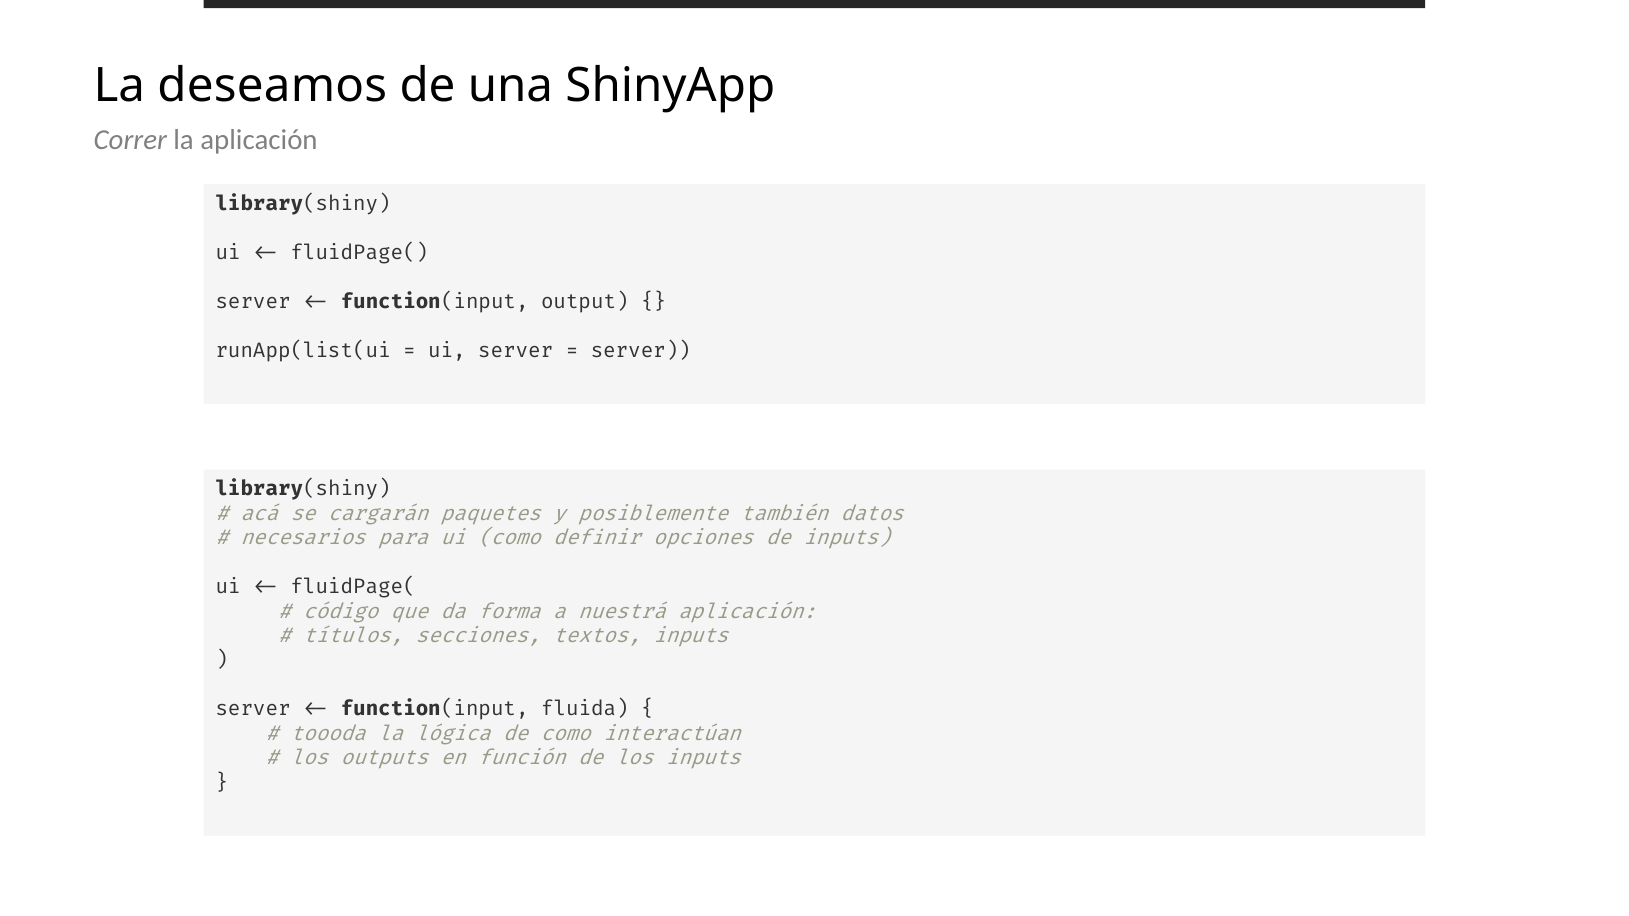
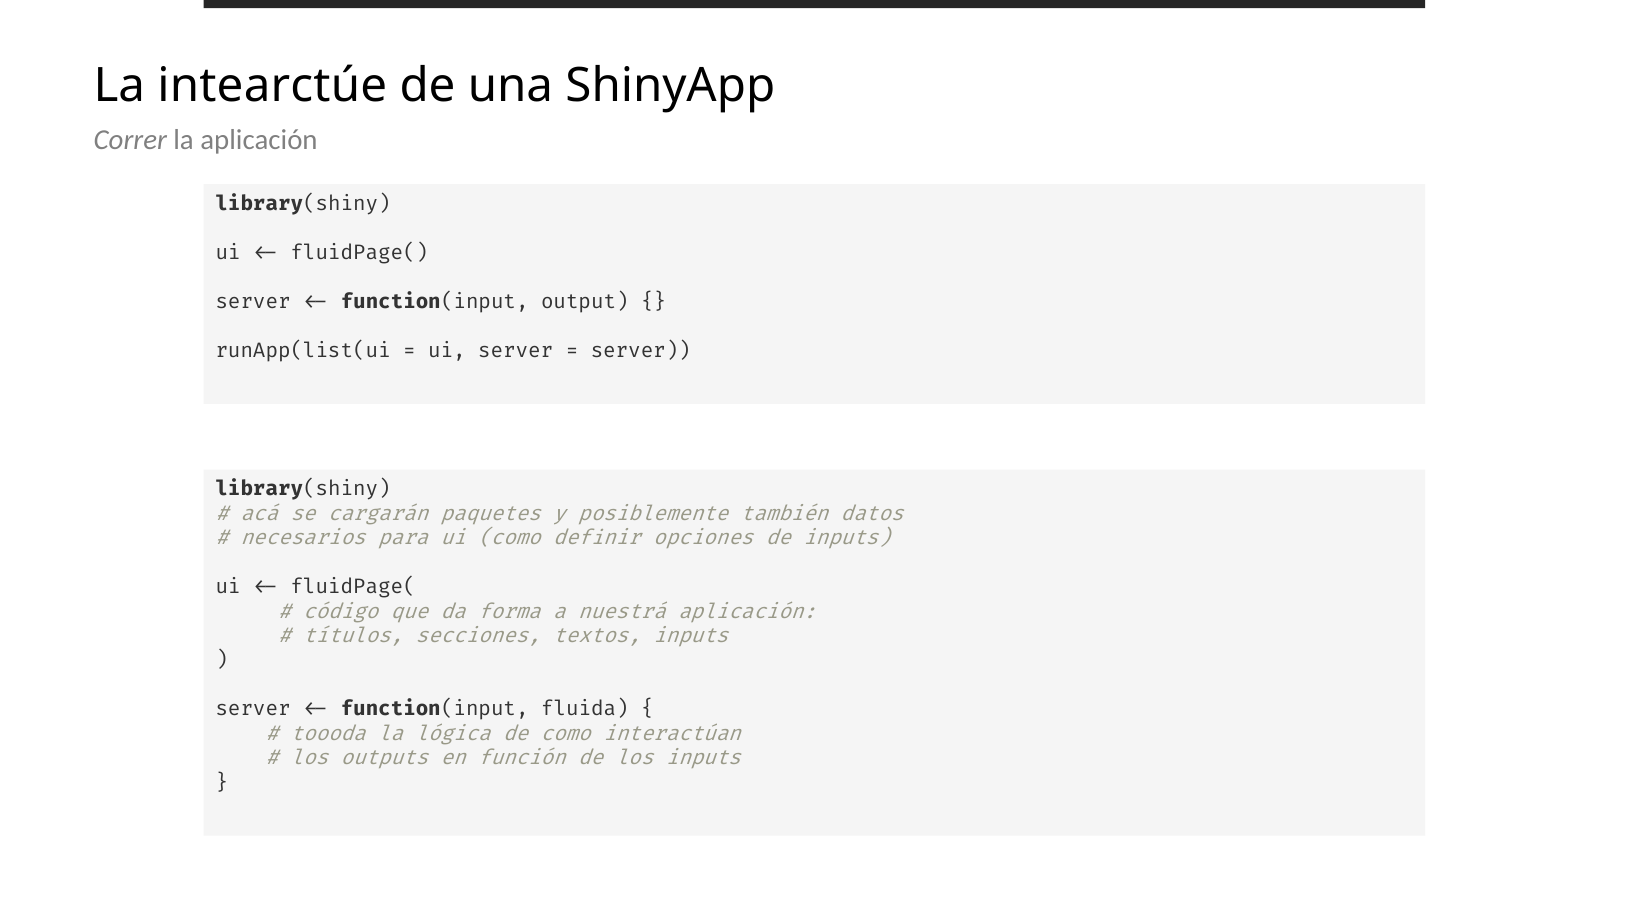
deseamos: deseamos -> intearctúe (272, 86)
